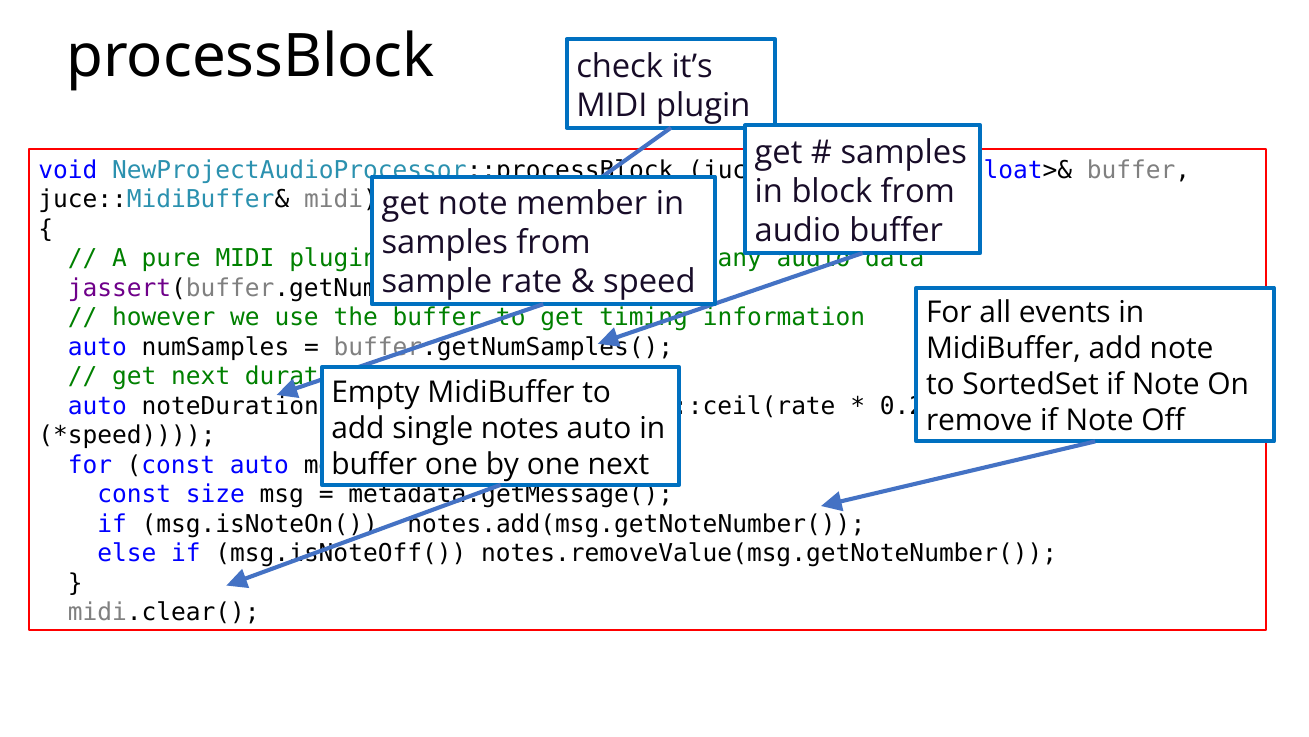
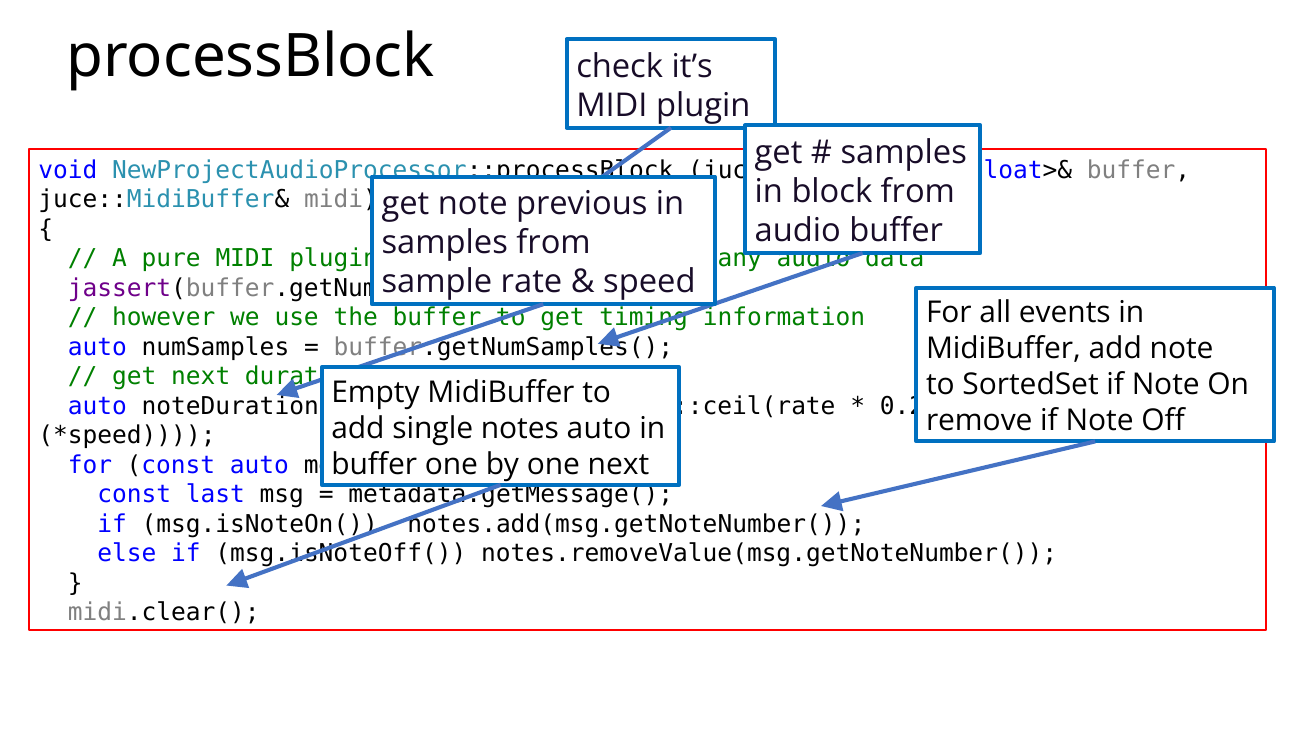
member: member -> previous (582, 203)
size: size -> last (215, 494)
